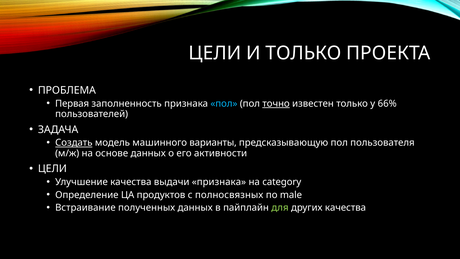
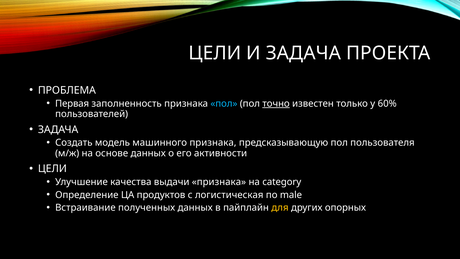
И ТОЛЬКО: ТОЛЬКО -> ЗАДАЧА (303, 53)
66%: 66% -> 60% (387, 103)
Создать underline: present -> none (74, 143)
машинного варианты: варианты -> признака (213, 143)
полносвязных: полносвязных -> логистическая (229, 195)
для colour: light green -> yellow (280, 207)
других качества: качества -> опорных (345, 207)
